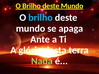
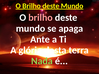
brilho colour: light blue -> pink (40, 18)
